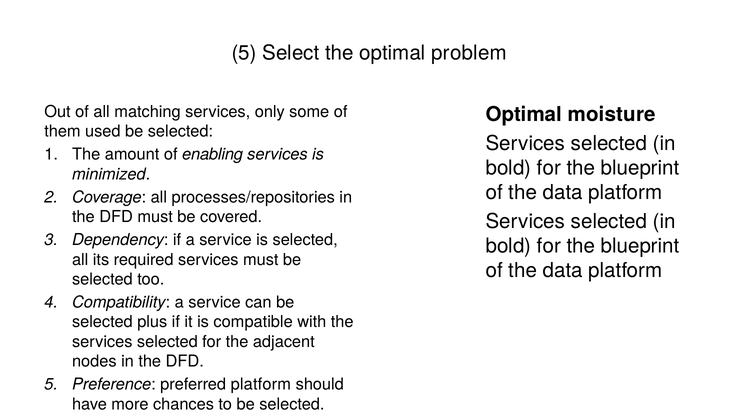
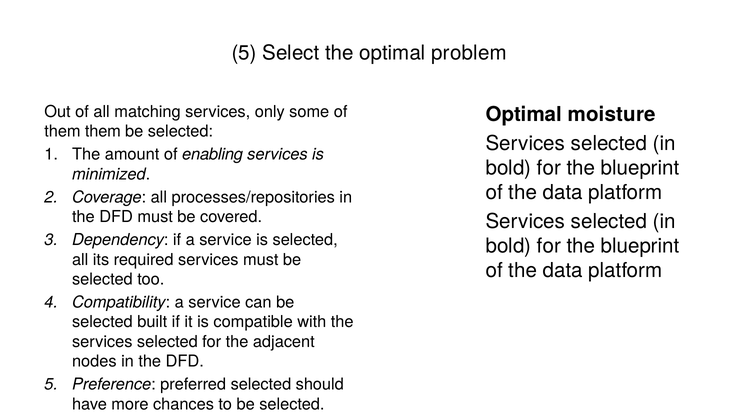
them used: used -> them (103, 131)
plus: plus -> built (152, 322)
preferred platform: platform -> selected (261, 384)
